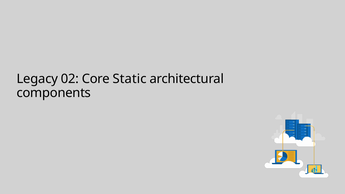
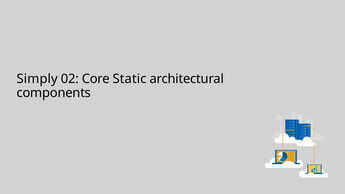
Legacy: Legacy -> Simply (37, 79)
